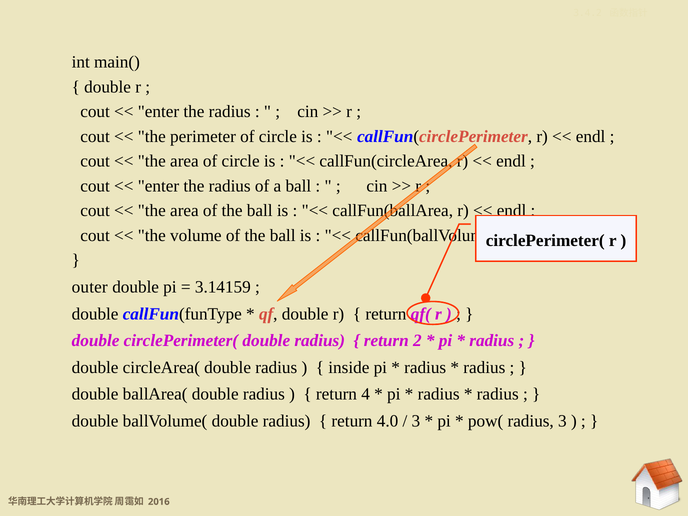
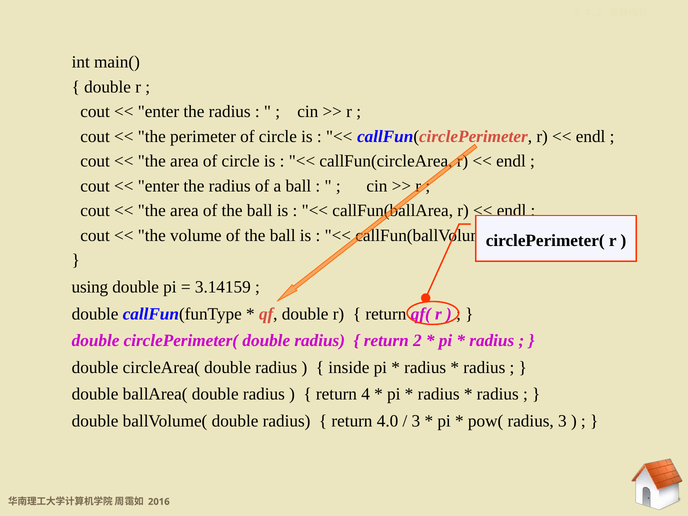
outer: outer -> using (90, 287)
